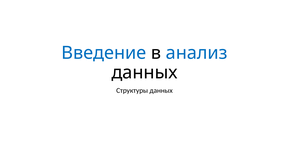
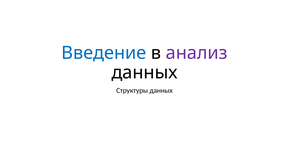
анализ colour: blue -> purple (197, 53)
